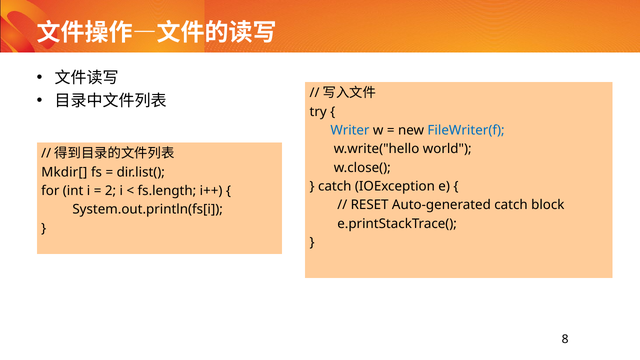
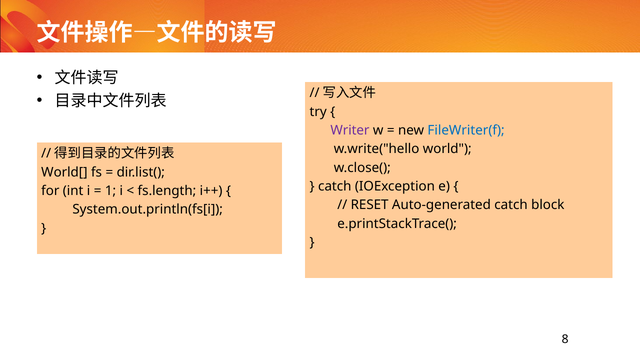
Writer colour: blue -> purple (350, 130)
Mkdir[: Mkdir[ -> World[ (64, 172)
2: 2 -> 1 (111, 191)
